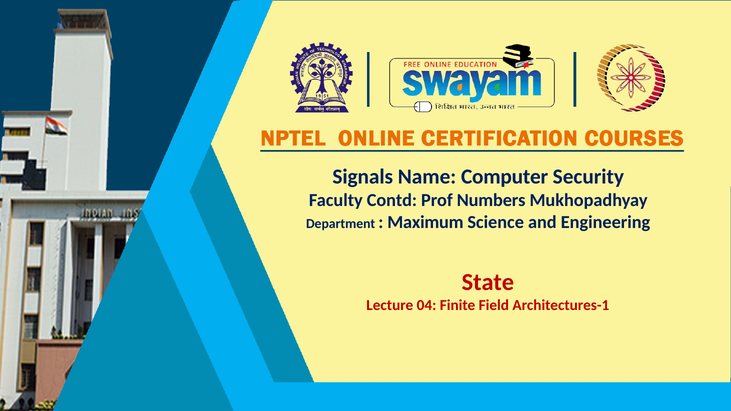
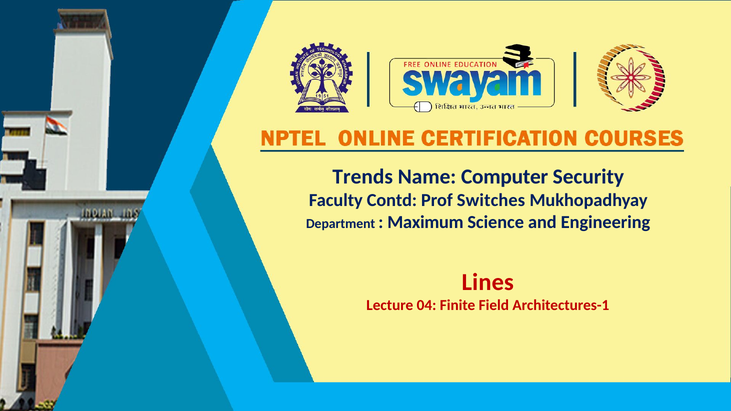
Signals: Signals -> Trends (363, 177)
Numbers: Numbers -> Switches (491, 200)
State: State -> Lines (488, 282)
